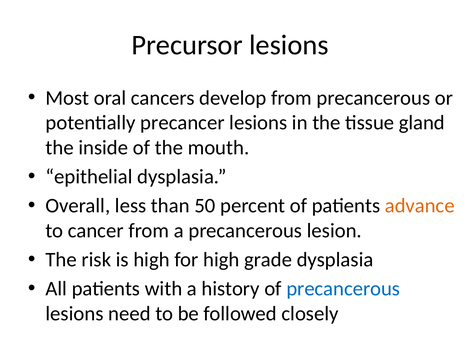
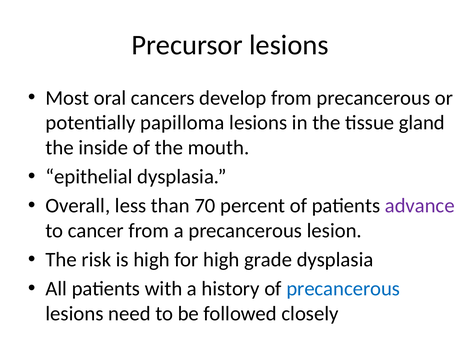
precancer: precancer -> papilloma (182, 123)
50: 50 -> 70 (205, 206)
advance colour: orange -> purple (420, 206)
